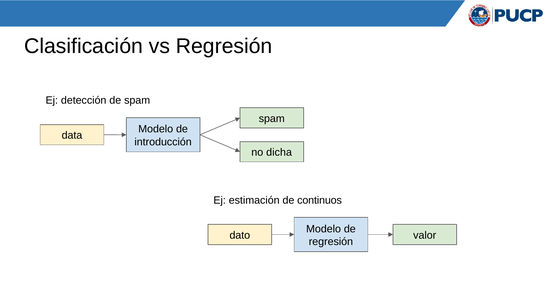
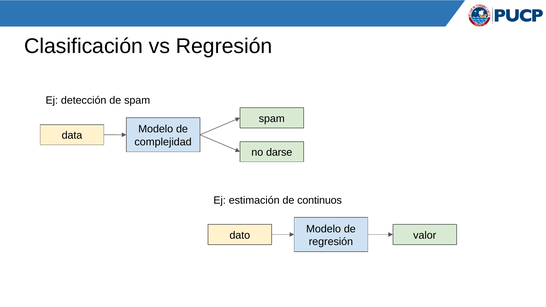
introducción: introducción -> complejidad (163, 142)
dicha: dicha -> darse (279, 152)
